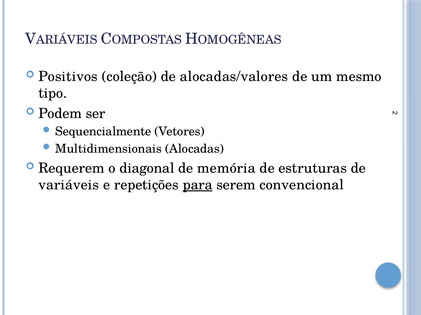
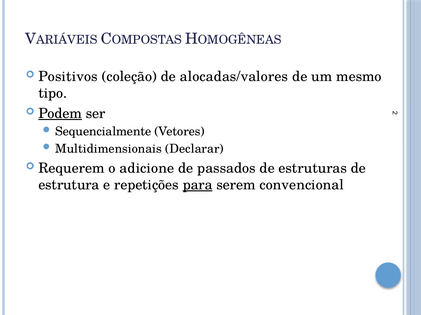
Podem underline: none -> present (60, 114)
Alocadas: Alocadas -> Declarar (194, 149)
diagonal: diagonal -> adicione (147, 168)
memória: memória -> passados (226, 168)
variáveis: variáveis -> estrutura (69, 185)
